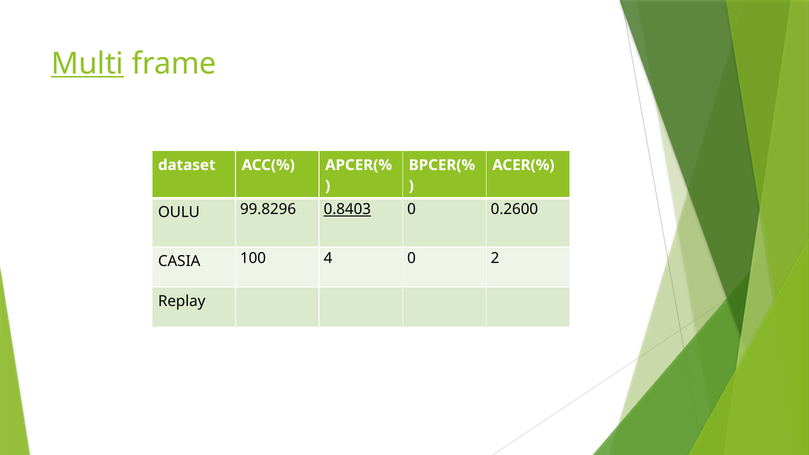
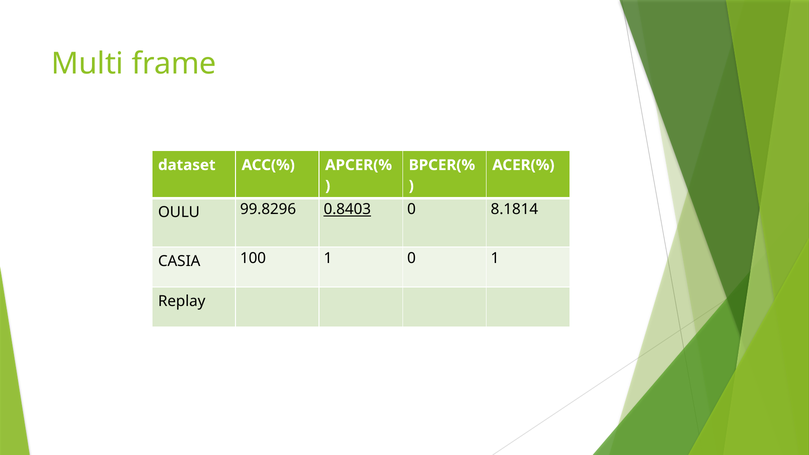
Multi underline: present -> none (87, 64)
0.2600: 0.2600 -> 8.1814 (514, 209)
100 4: 4 -> 1 (328, 258)
0 2: 2 -> 1 (495, 258)
